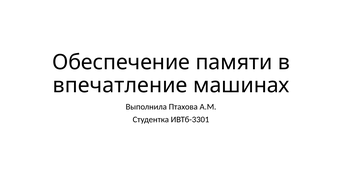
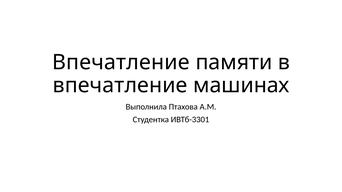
Обеспечение: Обеспечение -> Впечатление (121, 62)
